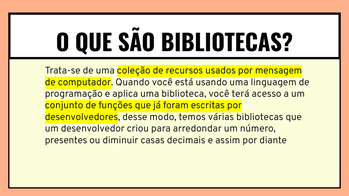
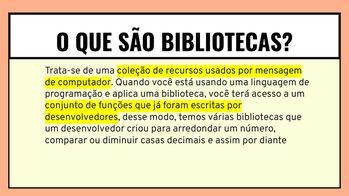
presentes: presentes -> comparar (66, 140)
